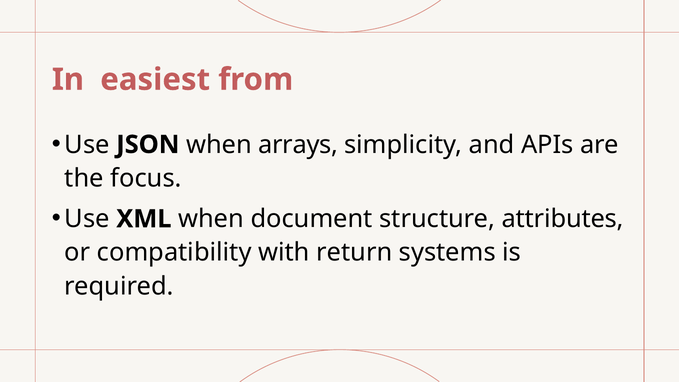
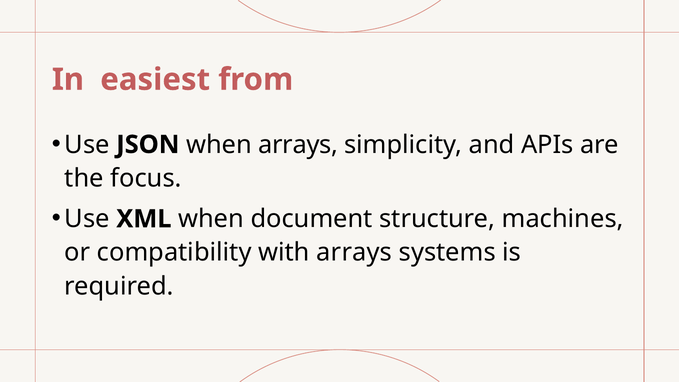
attributes: attributes -> machines (563, 219)
with return: return -> arrays (354, 252)
